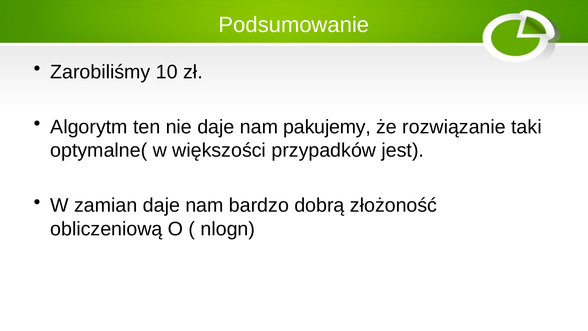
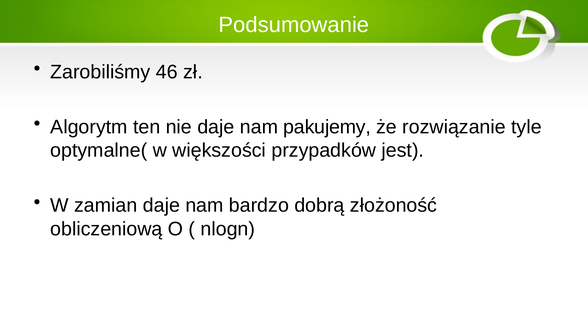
10: 10 -> 46 (167, 72)
taki: taki -> tyle (526, 127)
